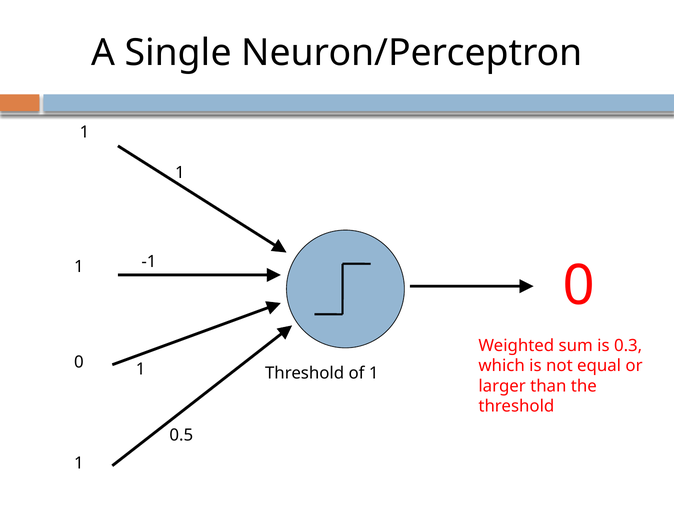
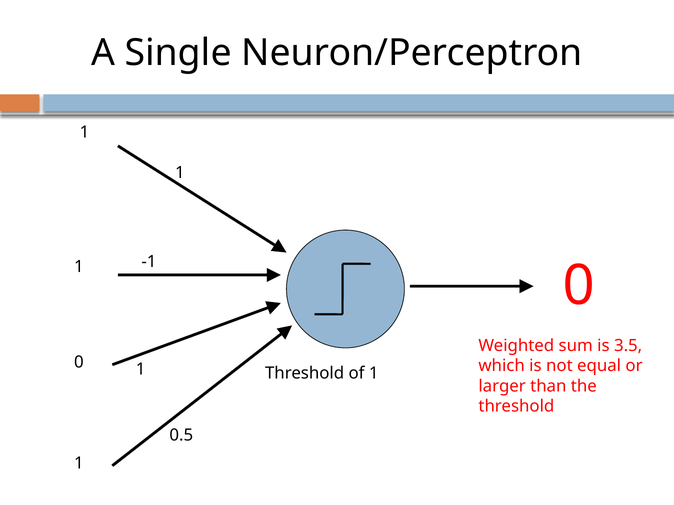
0.3: 0.3 -> 3.5 (628, 346)
